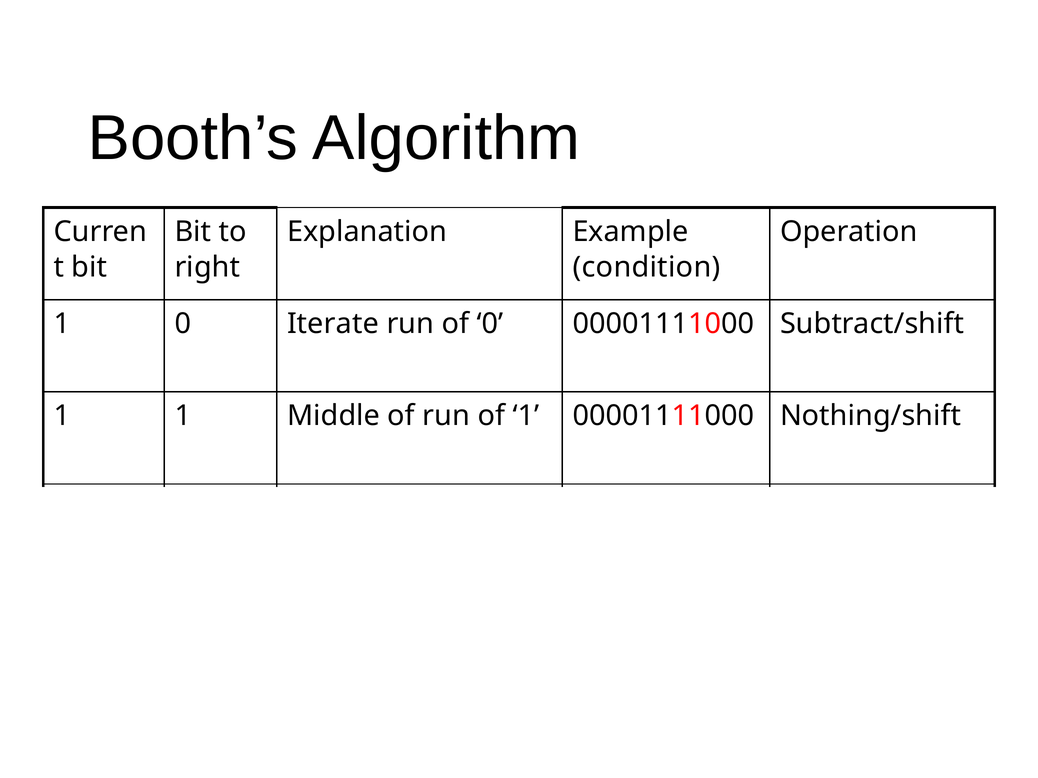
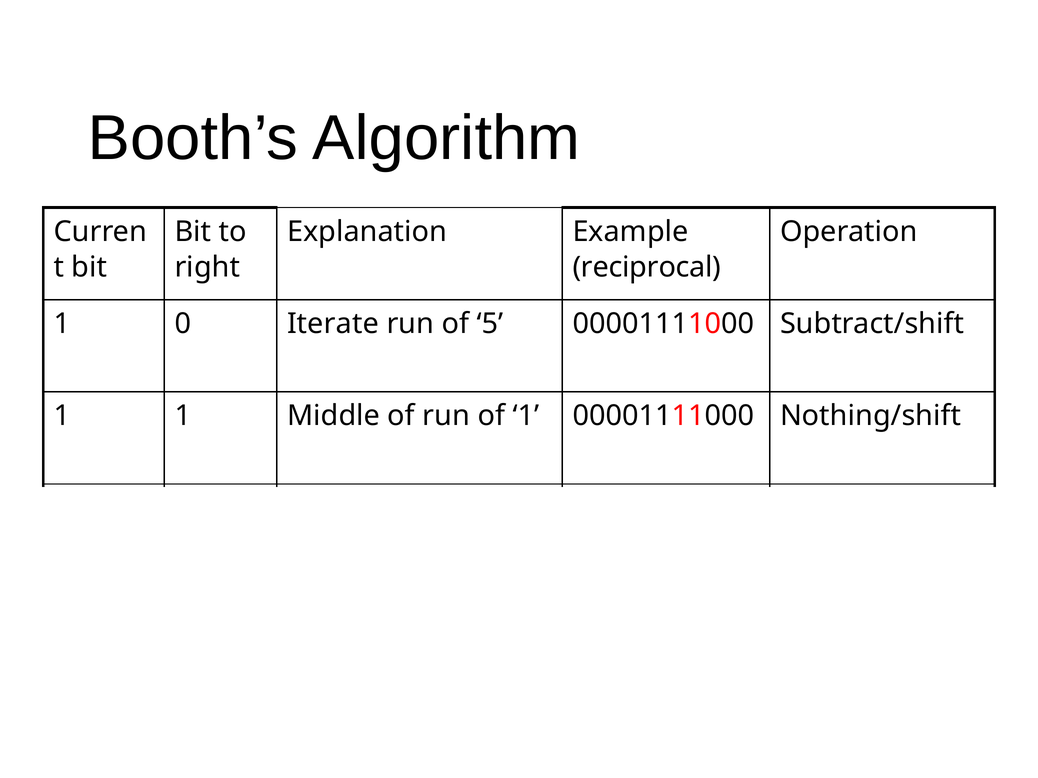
condition: condition -> reciprocal (647, 267)
0: 0 -> 5 (490, 324)
